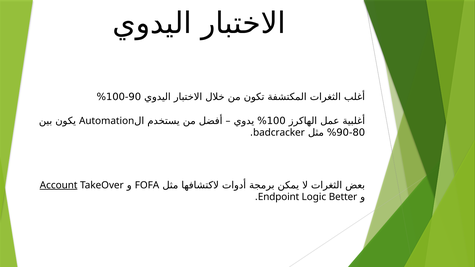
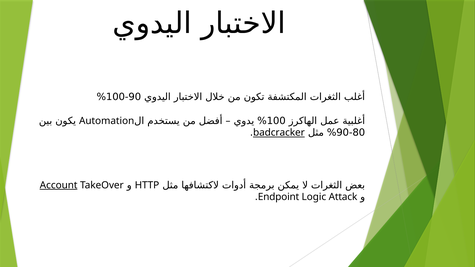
badcracker underline: none -> present (279, 133)
FOFA: FOFA -> HTTP (147, 185)
Better: Better -> Attack (343, 197)
